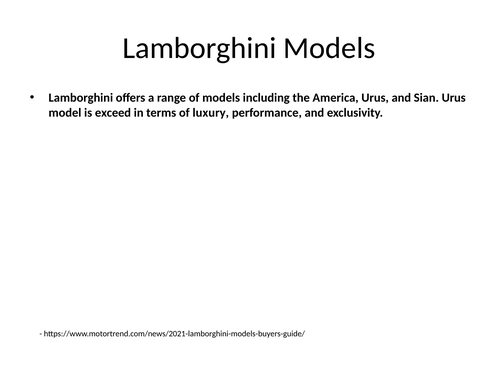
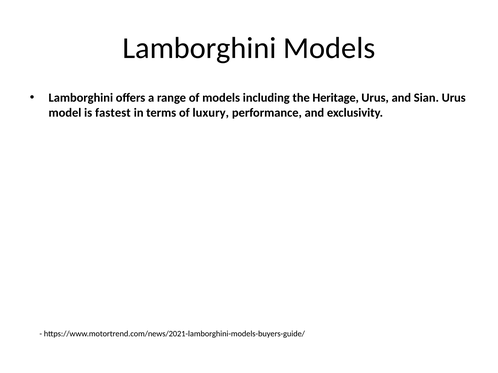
America: America -> Heritage (336, 98)
exceed: exceed -> fastest (113, 113)
